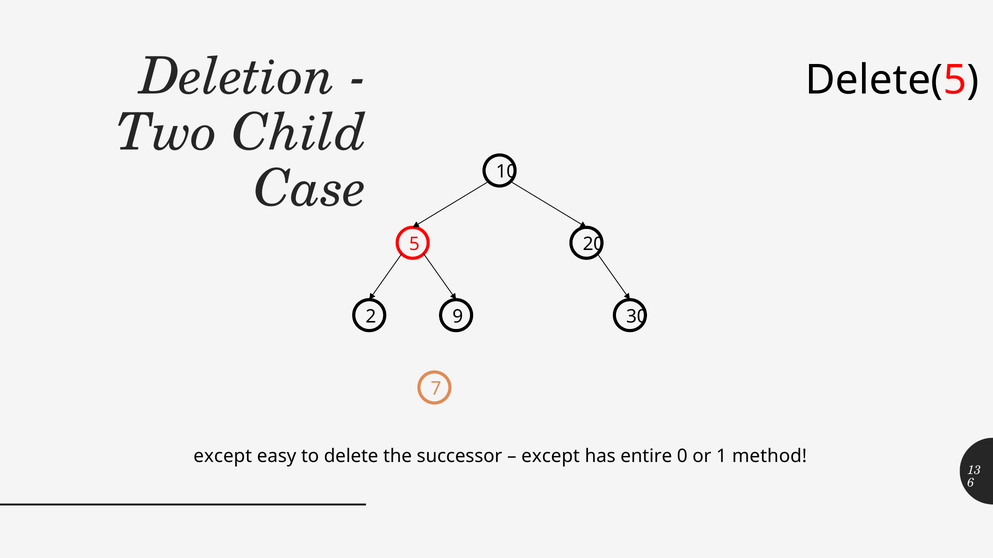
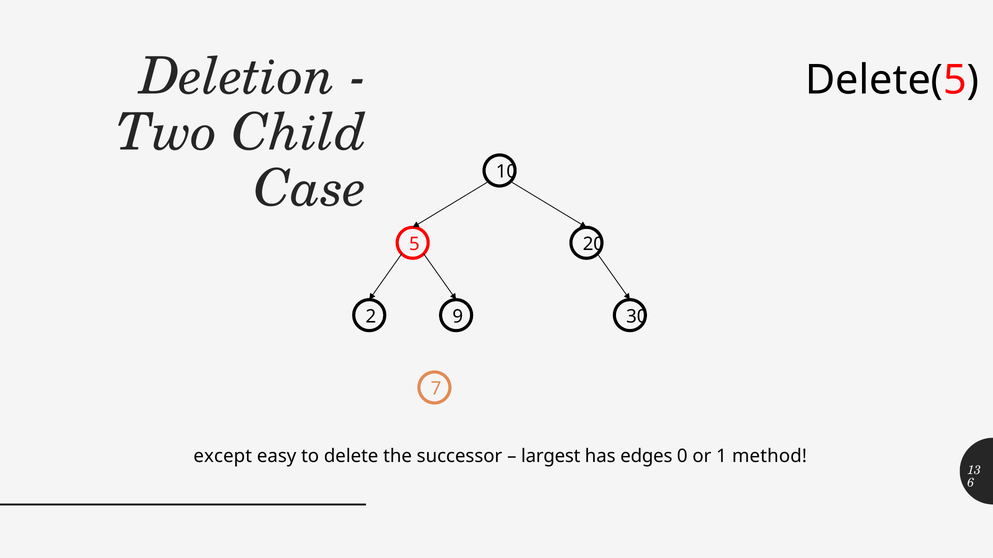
except: except -> largest (551, 457)
entire: entire -> edges (646, 457)
